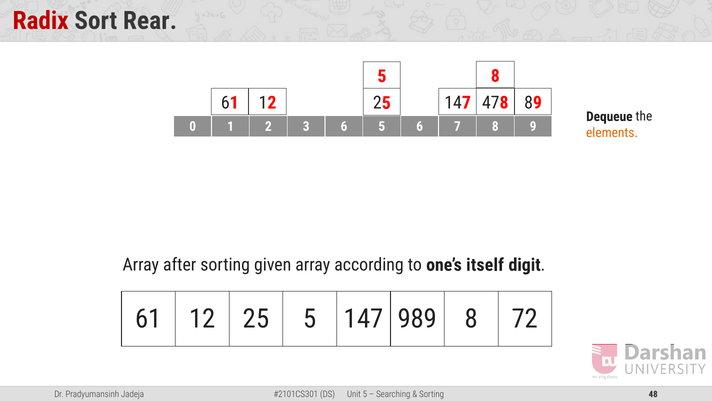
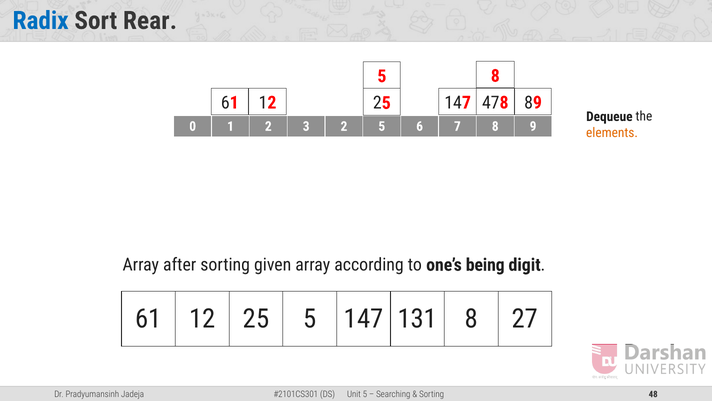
Radix colour: red -> blue (41, 21)
3 6: 6 -> 2 (344, 126)
itself: itself -> being (485, 265)
989: 989 -> 131 (417, 319)
72: 72 -> 27 (525, 319)
